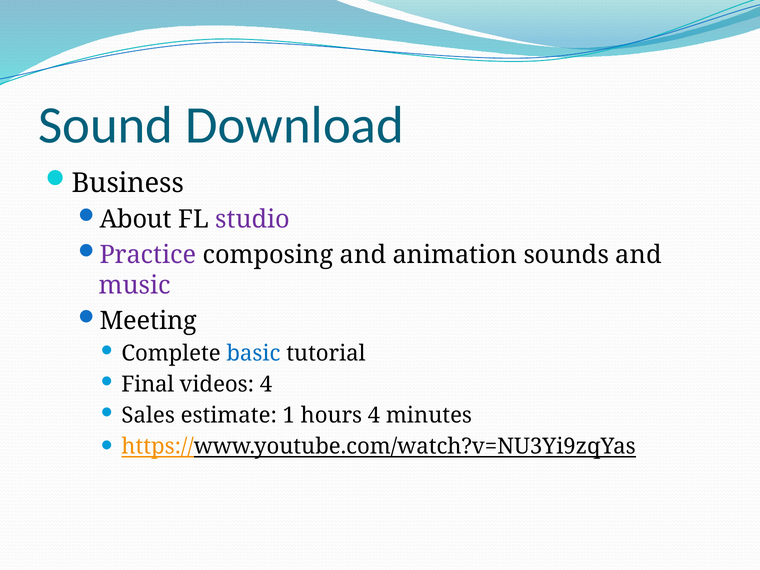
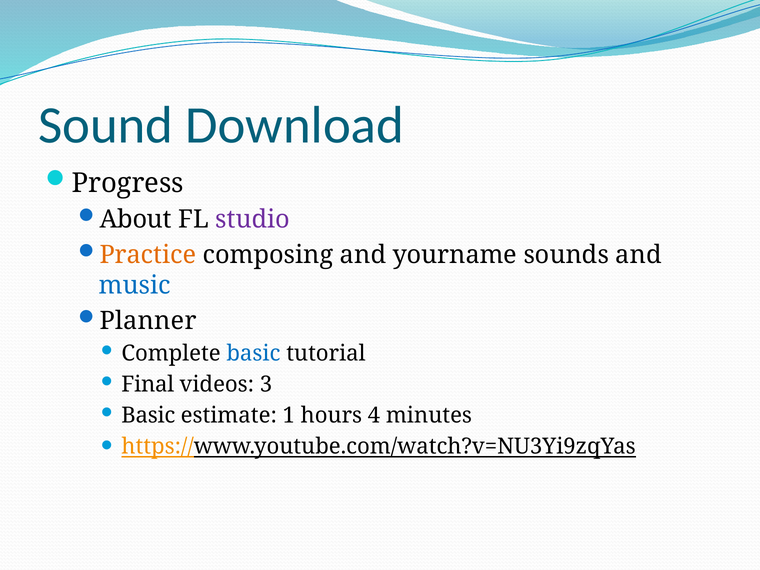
Business: Business -> Progress (128, 183)
Practice colour: purple -> orange (148, 255)
animation: animation -> yourname (455, 255)
music colour: purple -> blue (135, 285)
Meeting: Meeting -> Planner (148, 321)
videos 4: 4 -> 3 (266, 385)
Sales: Sales -> Basic (148, 416)
